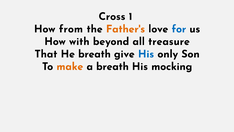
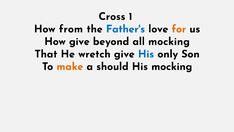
Father's colour: orange -> blue (126, 29)
for colour: blue -> orange (179, 29)
How with: with -> give (79, 41)
all treasure: treasure -> mocking (169, 41)
He breath: breath -> wretch (94, 54)
a breath: breath -> should (112, 66)
